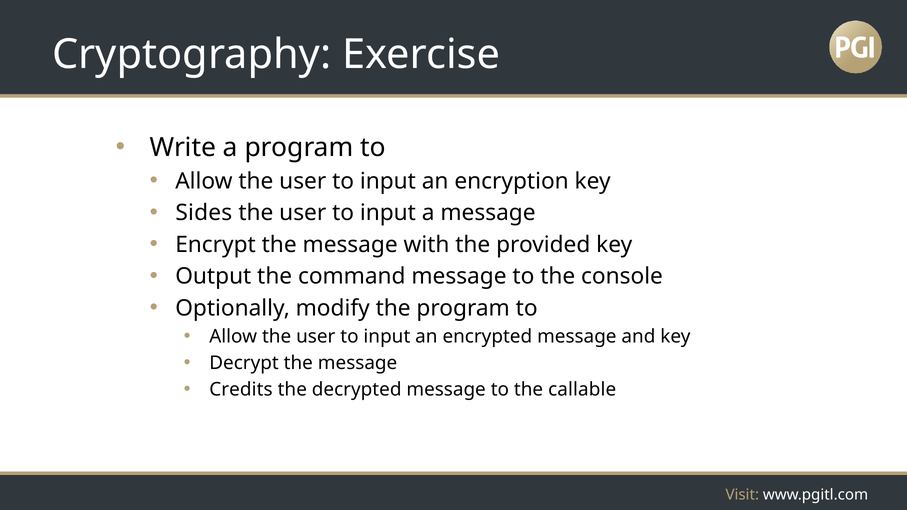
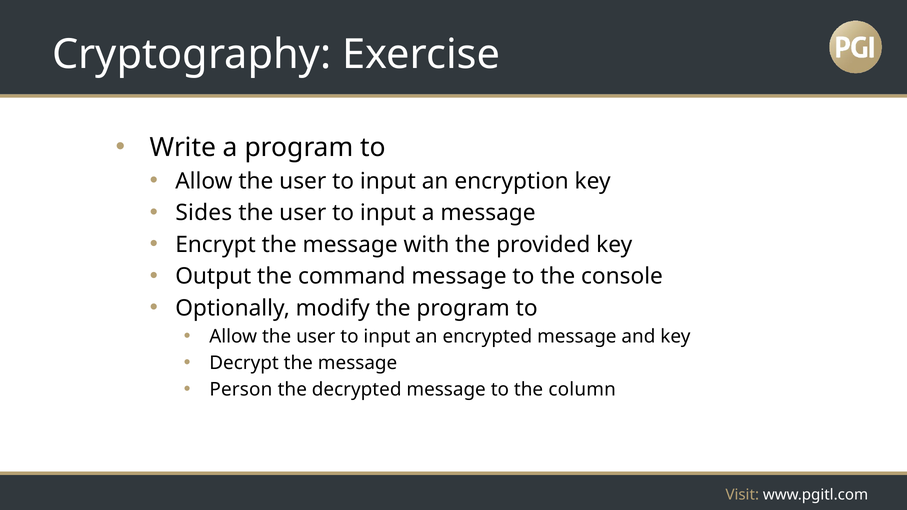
Credits: Credits -> Person (241, 390)
callable: callable -> column (582, 390)
